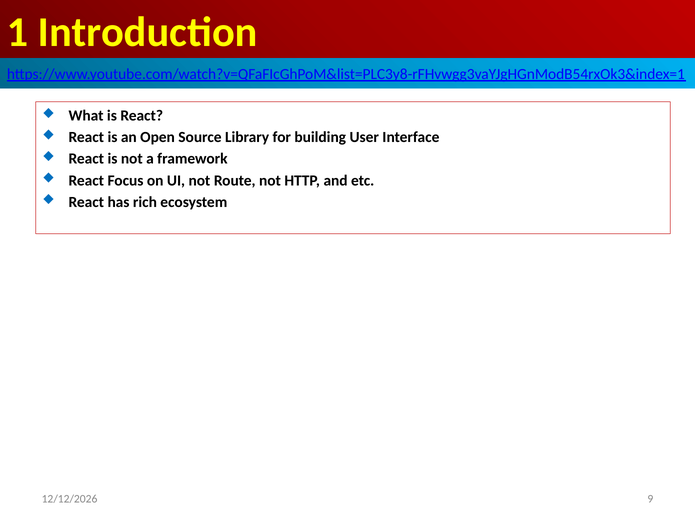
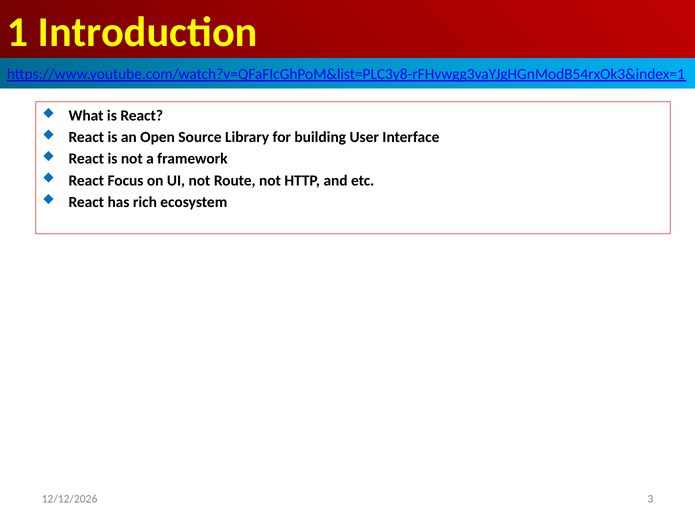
9: 9 -> 3 (650, 499)
